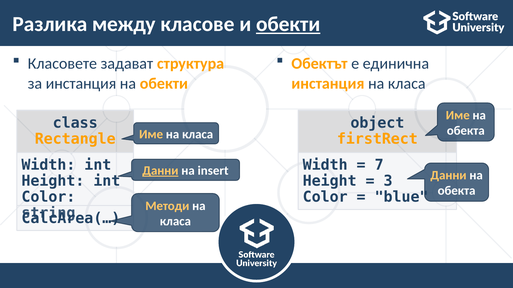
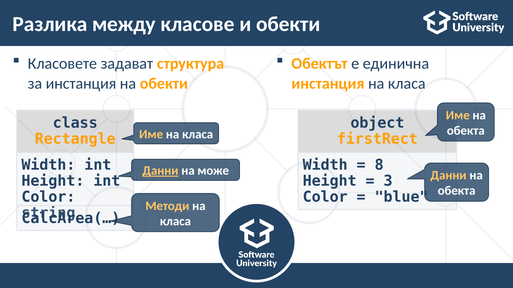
обекти underline: present -> none (288, 24)
7: 7 -> 8 (379, 165)
insert: insert -> може (213, 171)
